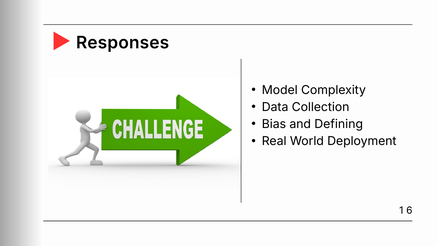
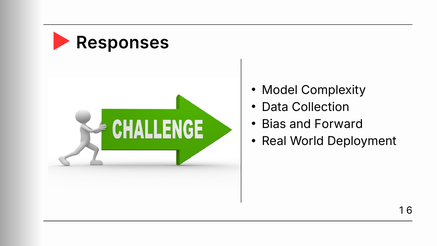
Defining: Defining -> Forward (339, 124)
